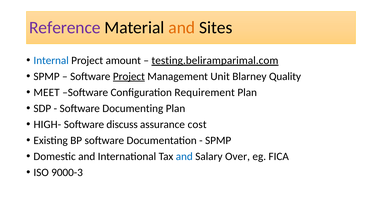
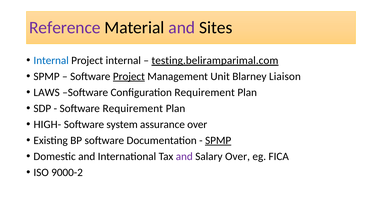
and colour: orange -> purple (182, 28)
Project amount: amount -> internal (123, 60)
Quality: Quality -> Liaison (285, 76)
MEET: MEET -> LAWS (47, 92)
Software Documenting: Documenting -> Requirement (133, 108)
discuss: discuss -> system (122, 124)
assurance cost: cost -> over (197, 124)
SPMP underline: none -> present (218, 140)
and colour: blue -> purple (184, 156)
9000-3: 9000-3 -> 9000-2 (67, 172)
